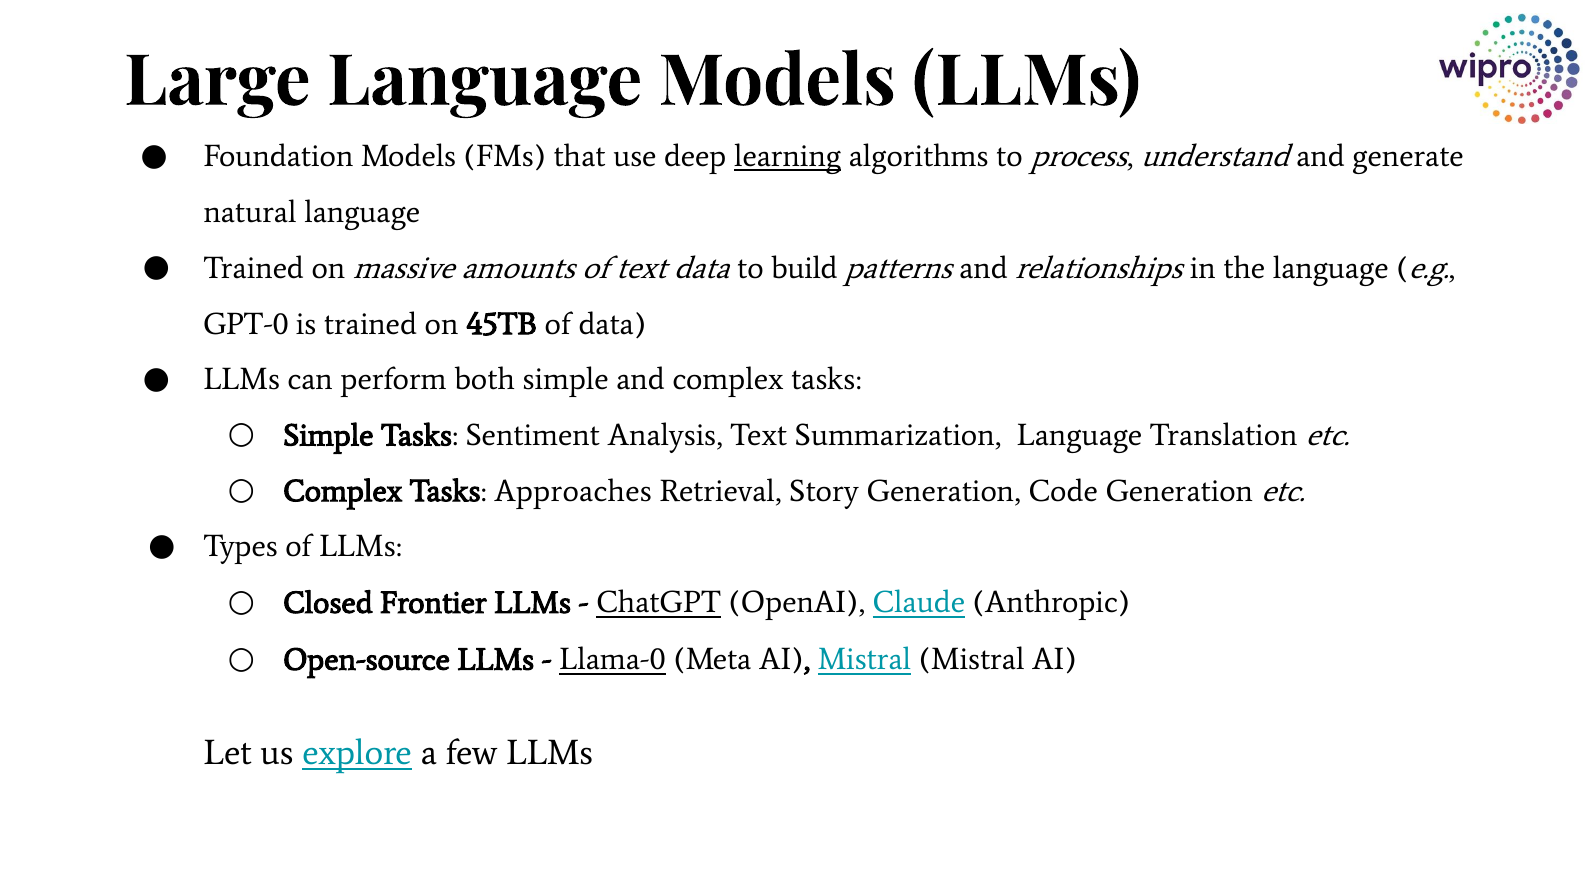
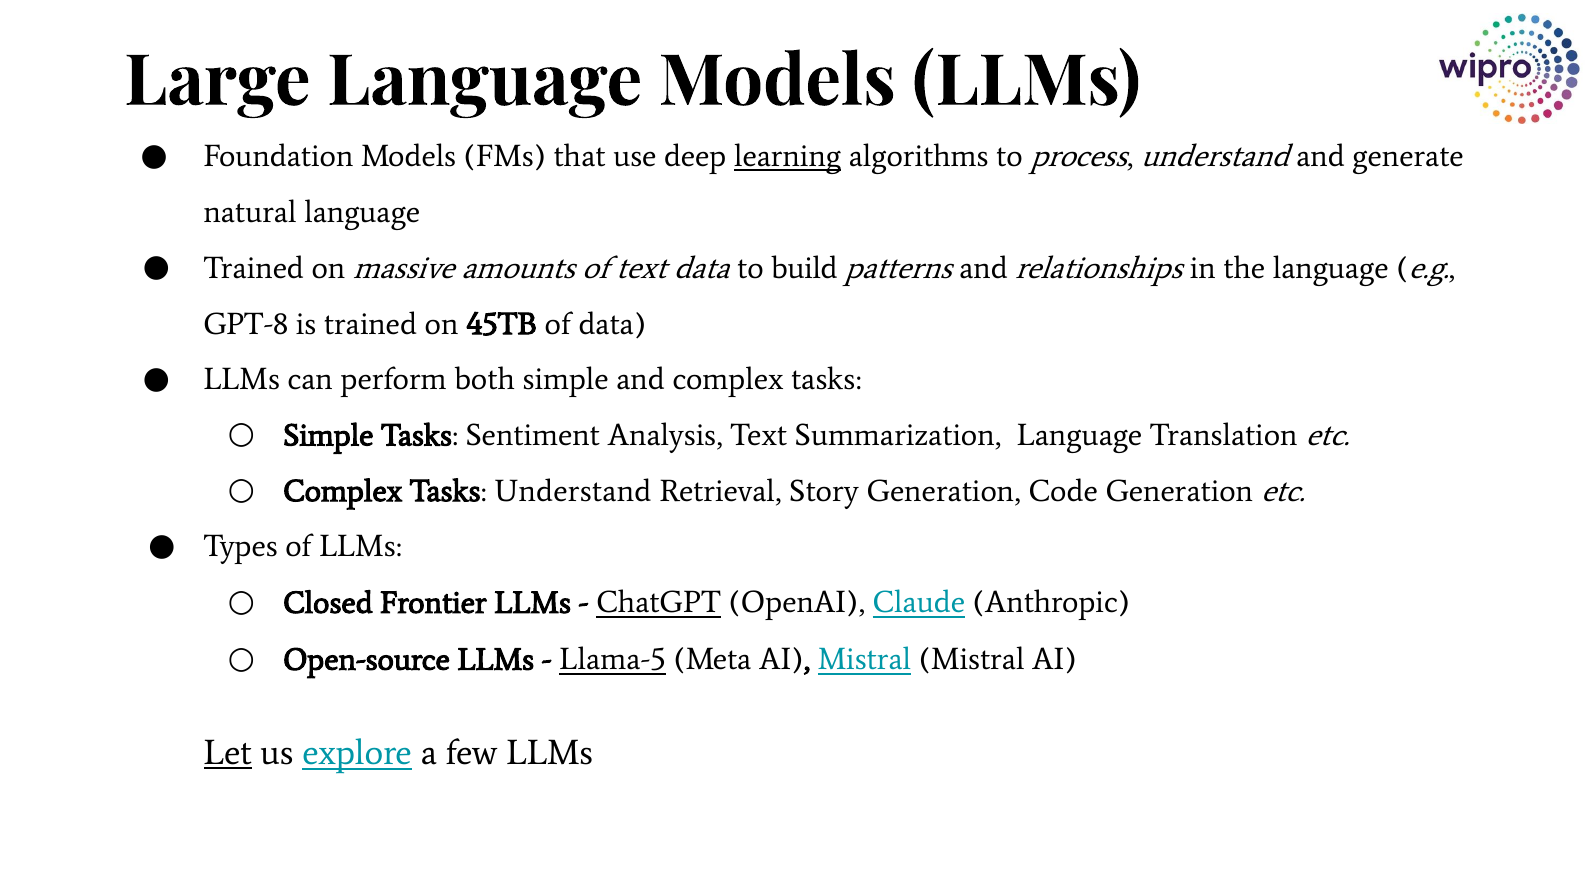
GPT-0: GPT-0 -> GPT-8 (246, 324)
Tasks Approaches: Approaches -> Understand (573, 491)
Llama-0: Llama-0 -> Llama-5 (613, 659)
Let underline: none -> present (228, 753)
